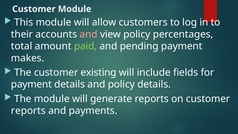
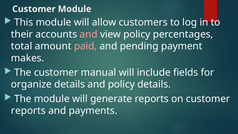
paid colour: light green -> pink (85, 46)
existing: existing -> manual (98, 72)
payment: payment -> organize (31, 84)
